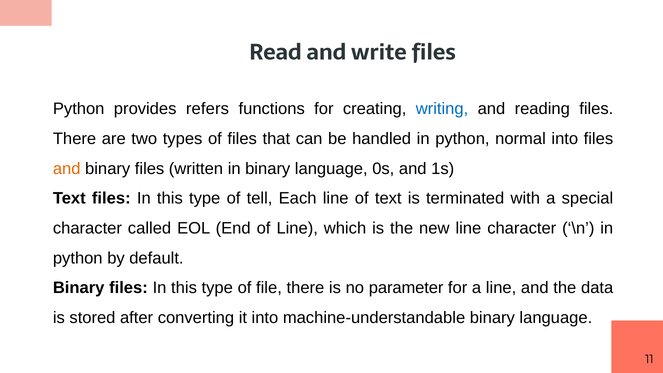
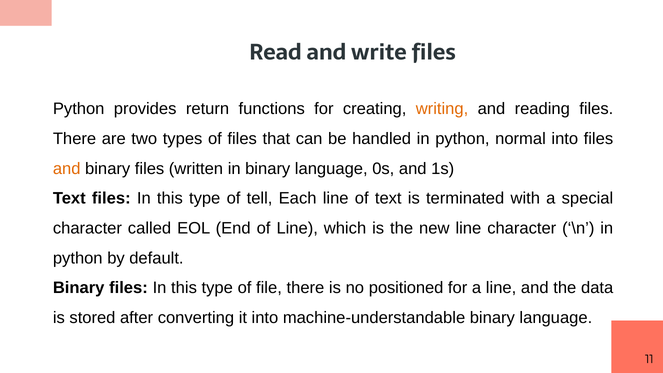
refers: refers -> return (208, 109)
writing colour: blue -> orange (442, 109)
parameter: parameter -> positioned (406, 288)
